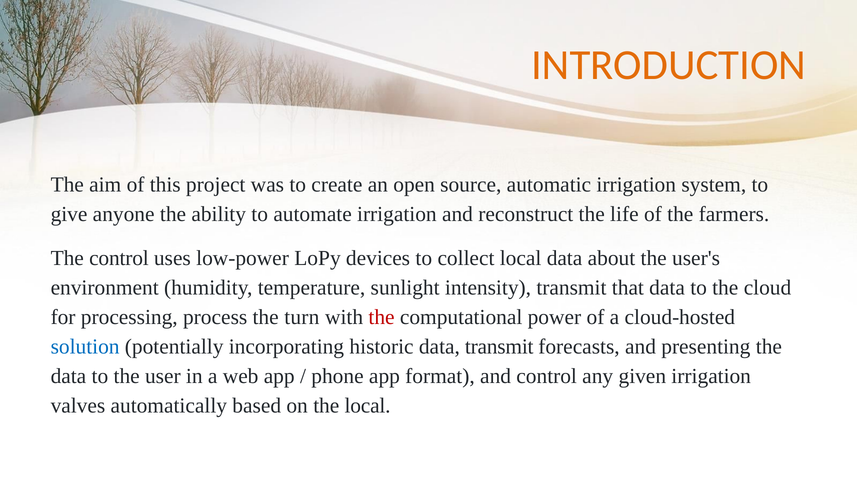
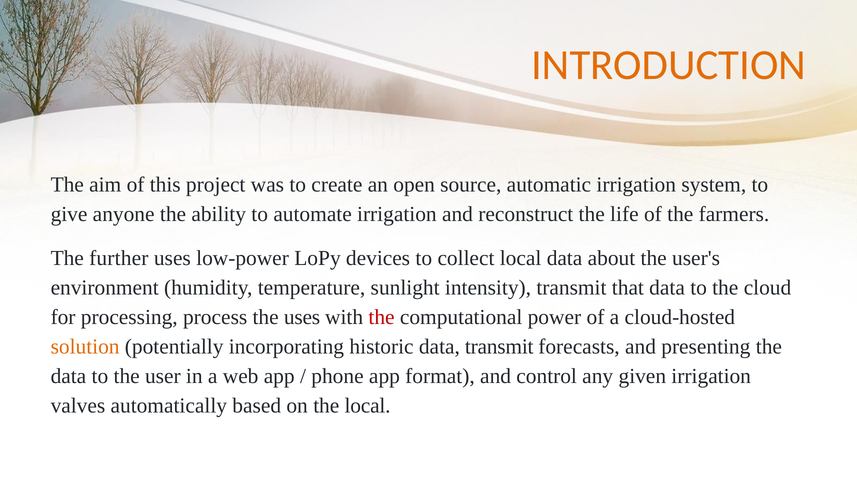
The control: control -> further (119, 258)
the turn: turn -> uses (302, 317)
solution colour: blue -> orange (85, 347)
